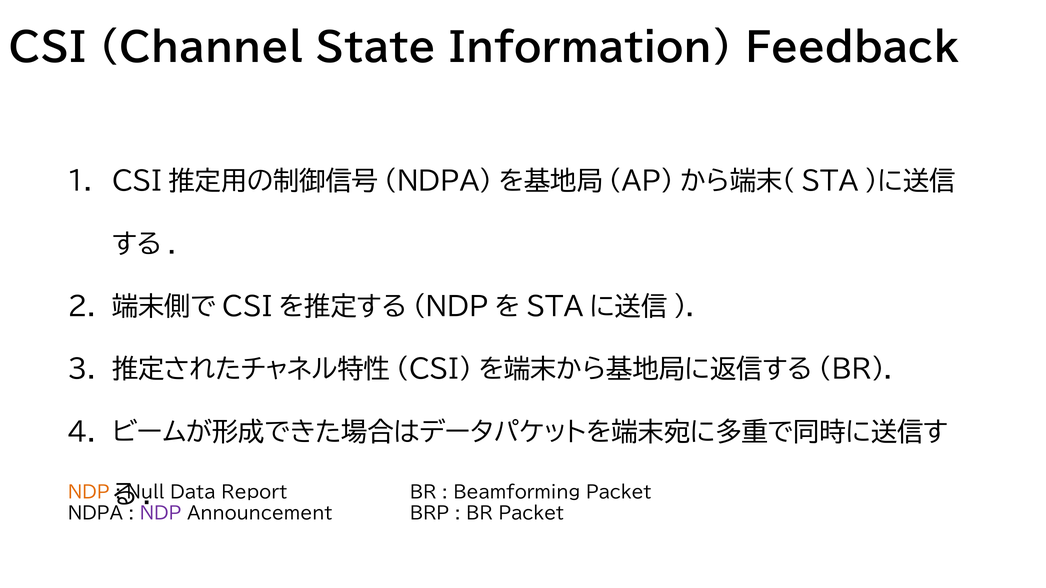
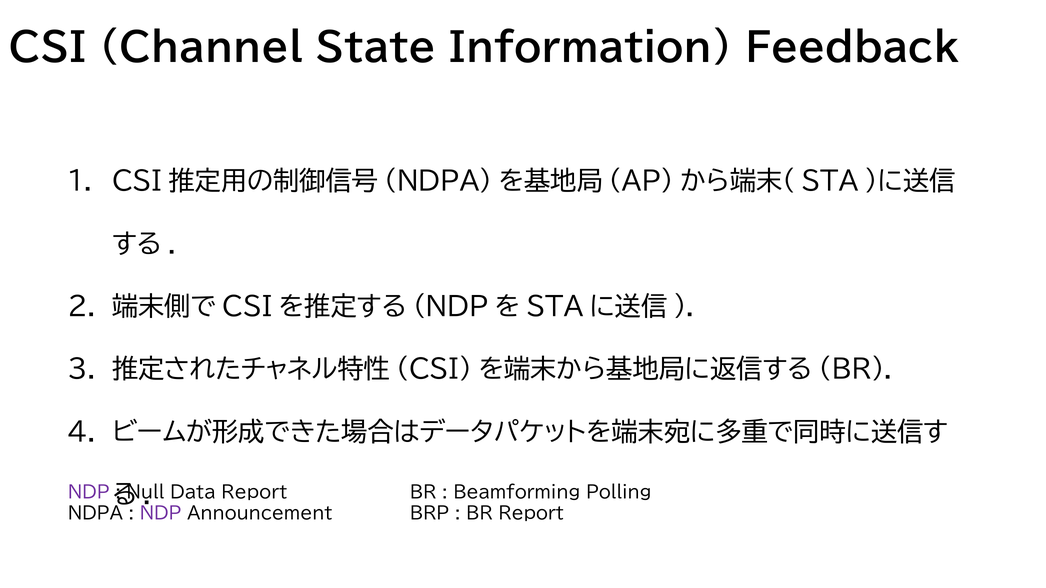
NDP colour: orange -> purple (89, 493)
Beamforming Packet: Packet -> Polling (619, 493)
BR Packet: Packet -> Report (531, 514)
